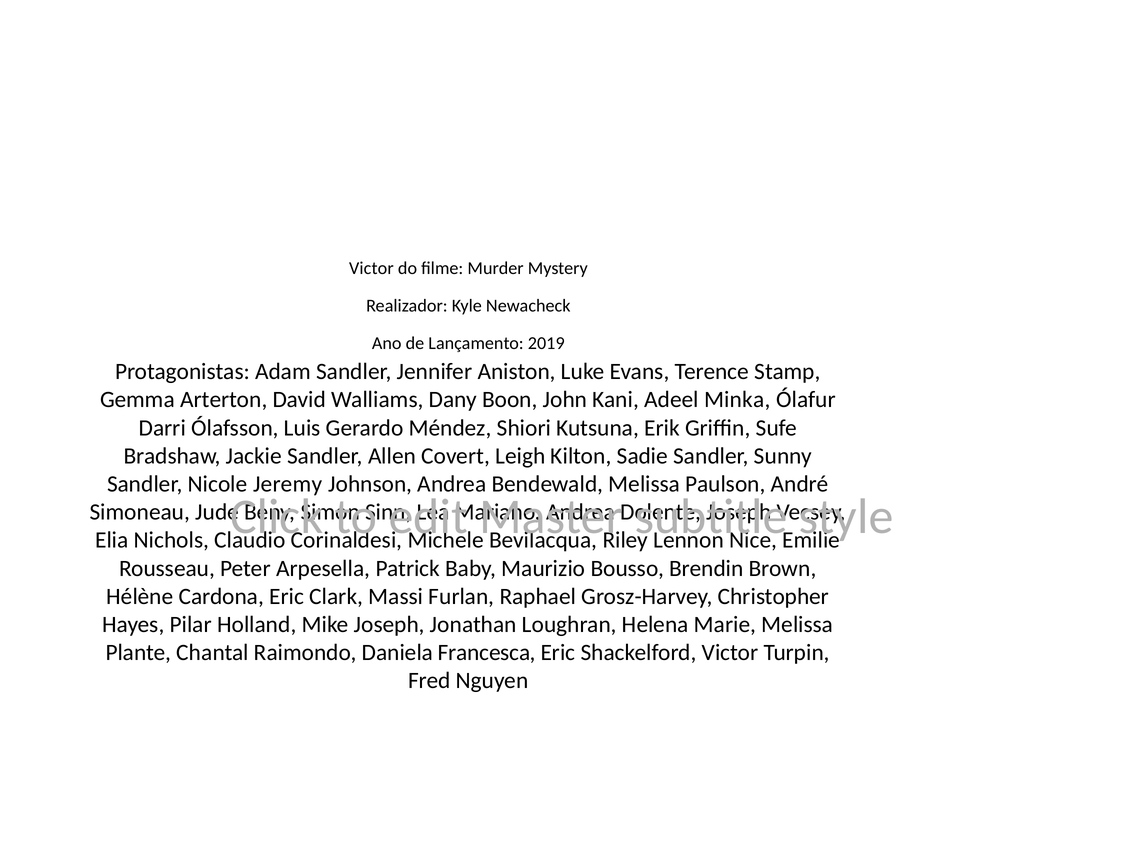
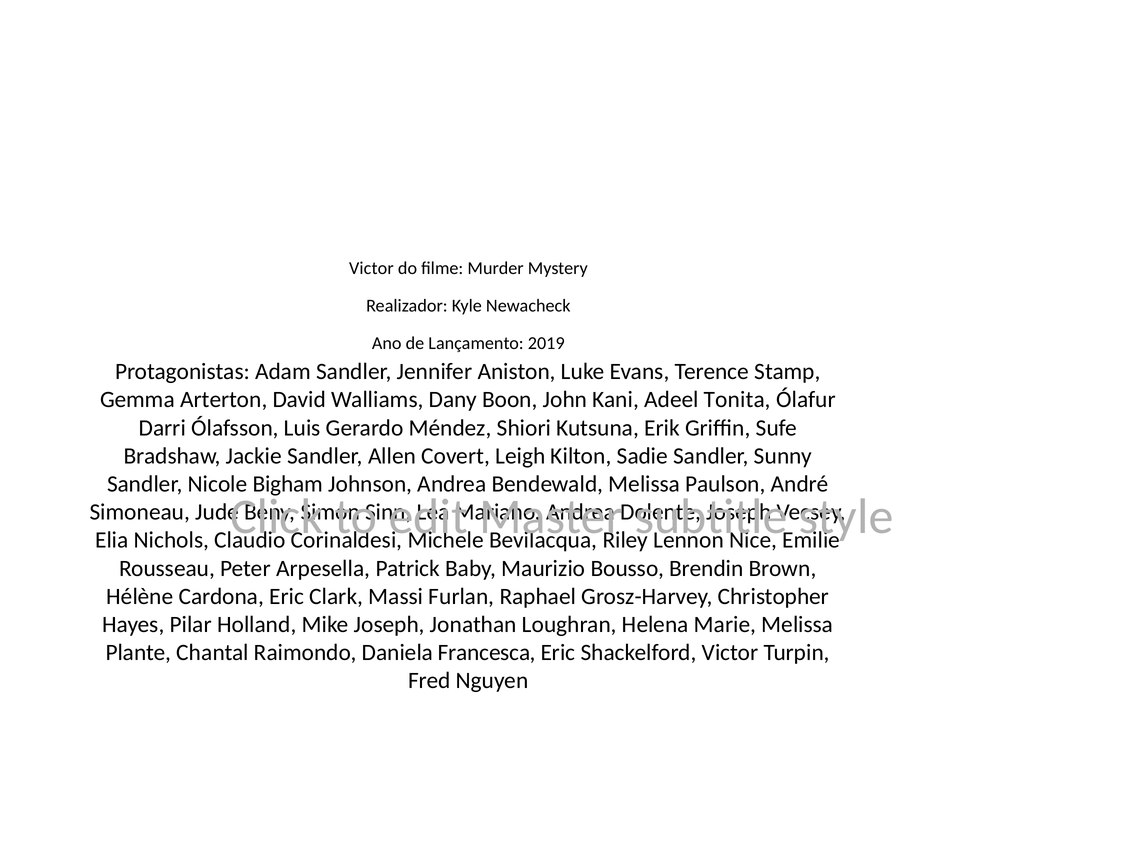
Minka: Minka -> Tonita (737, 400)
Jeremy: Jeremy -> Bigham (288, 484)
